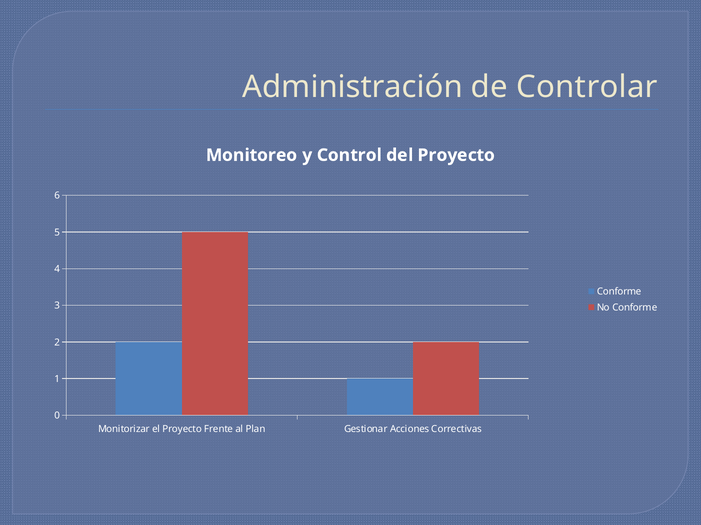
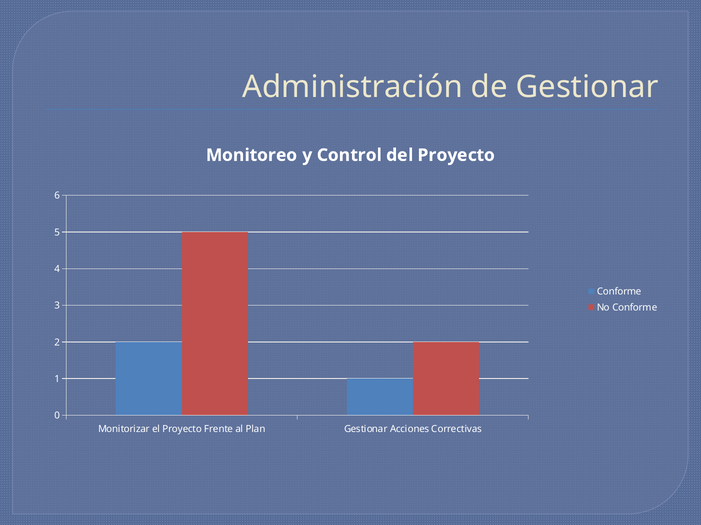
de Controlar: Controlar -> Gestionar (587, 87)
